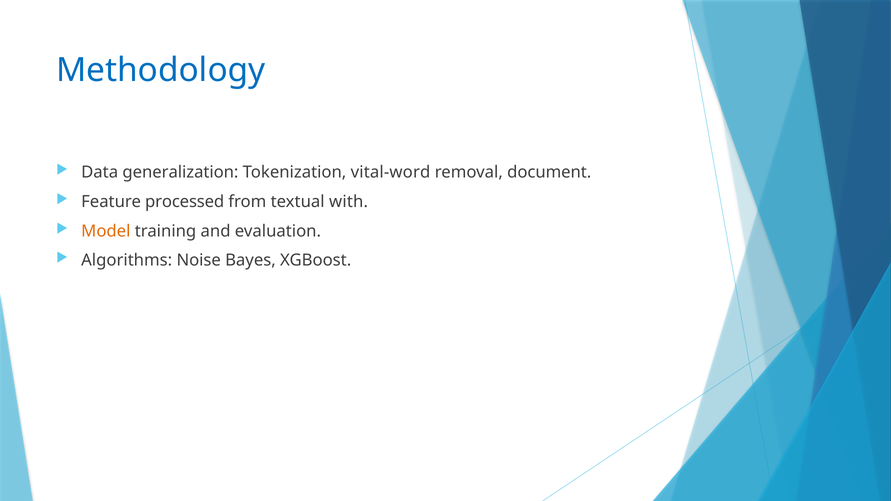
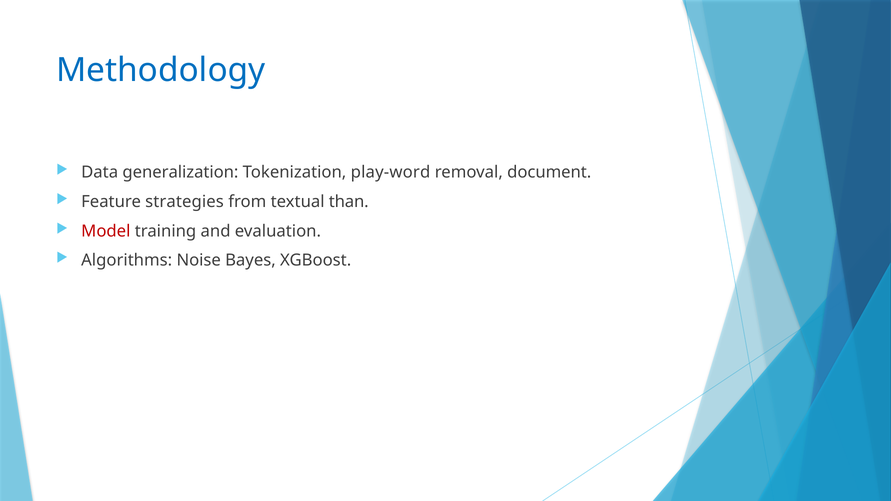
vital-word: vital-word -> play-word (390, 172)
processed: processed -> strategies (185, 202)
with: with -> than (349, 202)
Model colour: orange -> red (106, 231)
